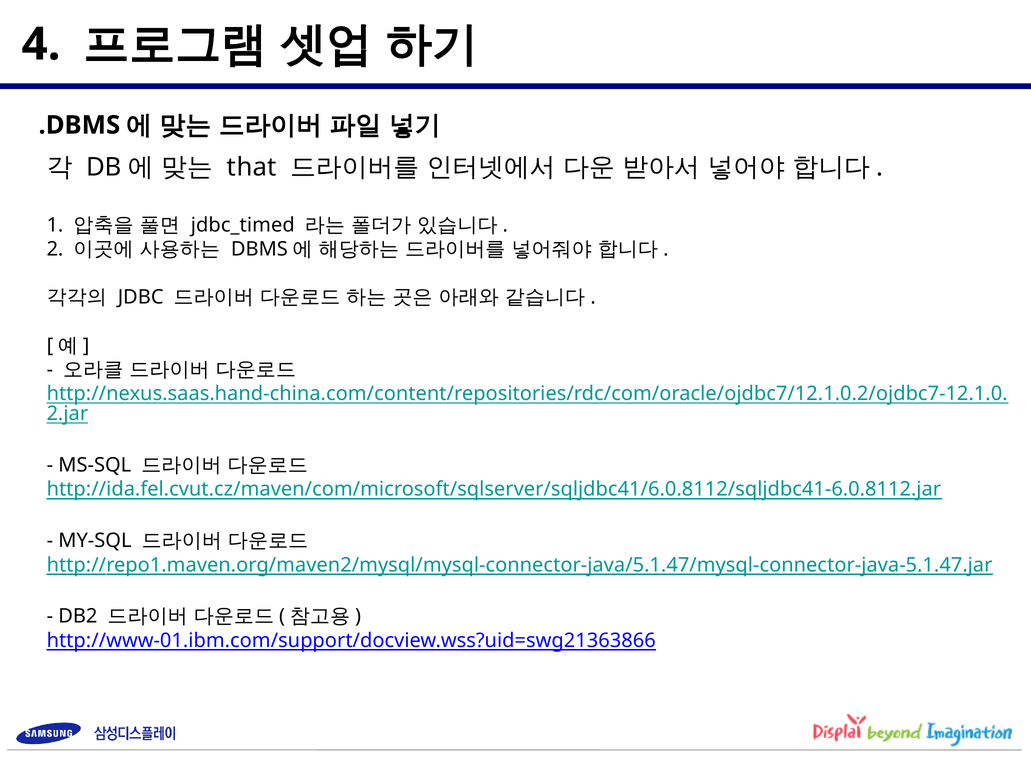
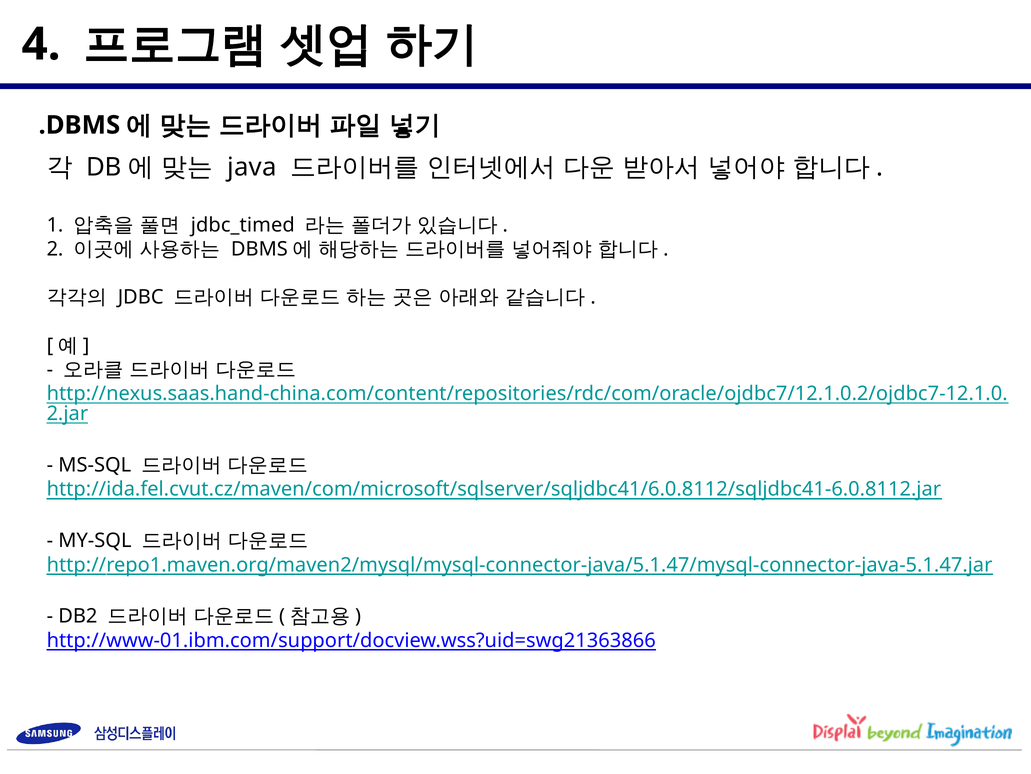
that: that -> java (252, 167)
